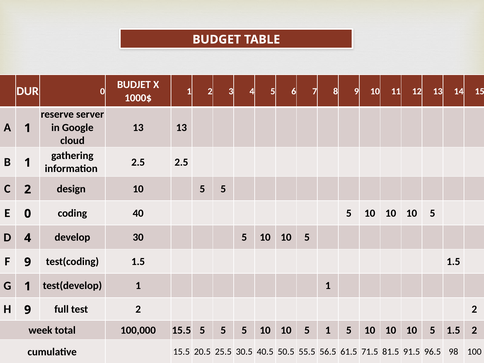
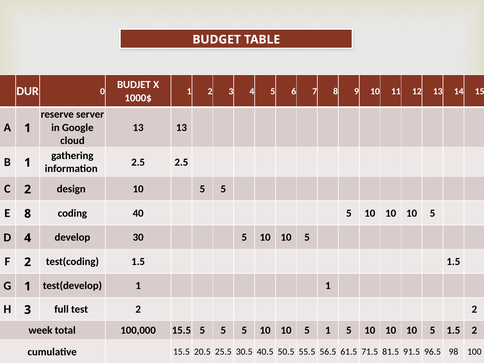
E 0: 0 -> 8 (28, 214)
F 9: 9 -> 2 (28, 262)
H 9: 9 -> 3 (28, 310)
